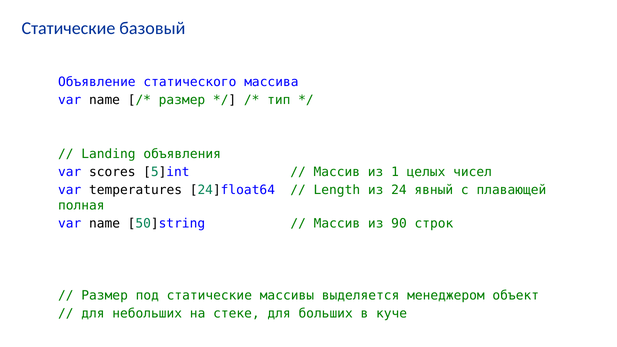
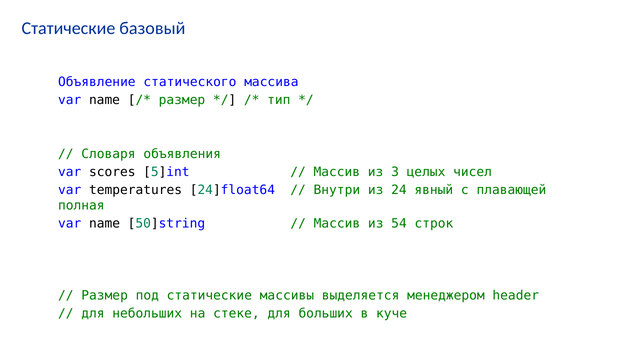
Landing: Landing -> Словаря (108, 154)
1: 1 -> 3 (395, 172)
Length: Length -> Внутри (337, 190)
90: 90 -> 54 (399, 224)
объект: объект -> header (516, 296)
